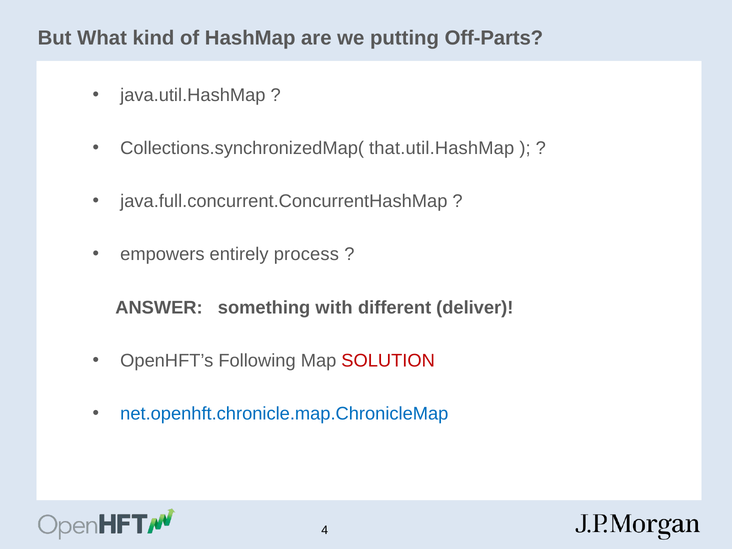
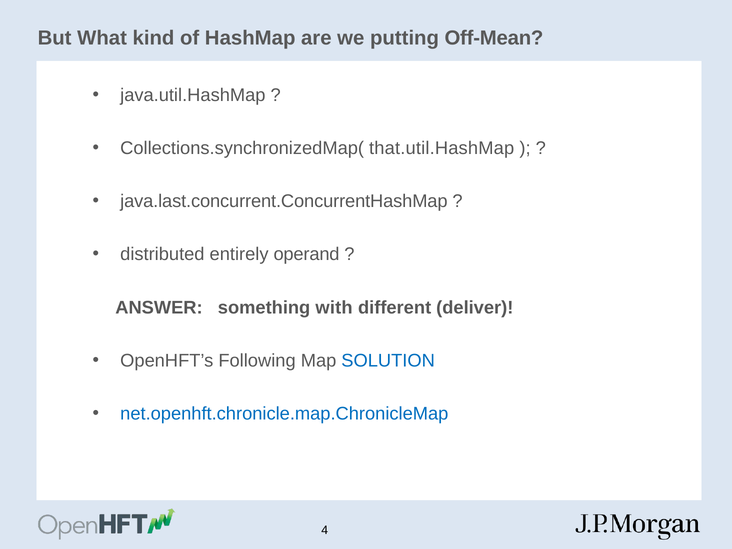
Off-Parts: Off-Parts -> Off-Mean (494, 38)
java.full.concurrent.ConcurrentHashMap: java.full.concurrent.ConcurrentHashMap -> java.last.concurrent.ConcurrentHashMap (284, 201)
empowers: empowers -> distributed (162, 254)
process: process -> operand (307, 254)
SOLUTION colour: red -> blue (388, 361)
